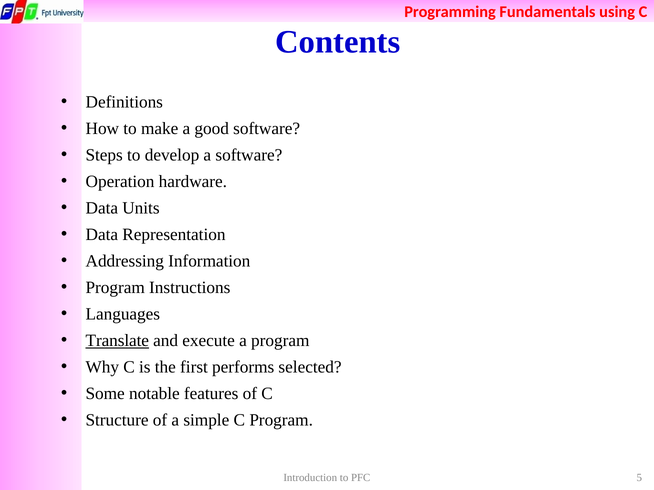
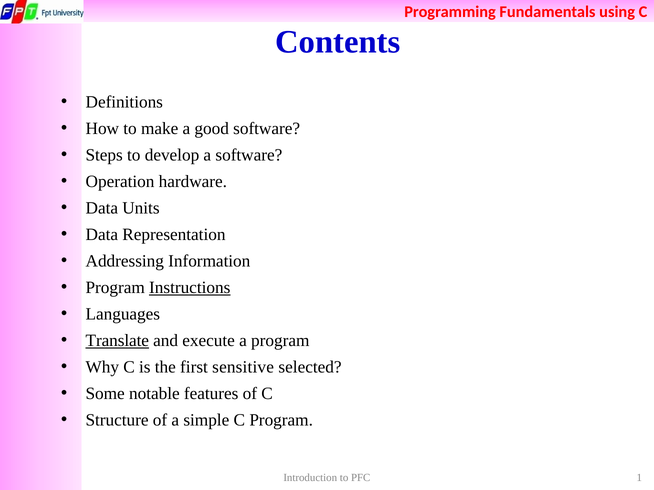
Instructions underline: none -> present (190, 288)
performs: performs -> sensitive (243, 367)
5: 5 -> 1 (639, 478)
